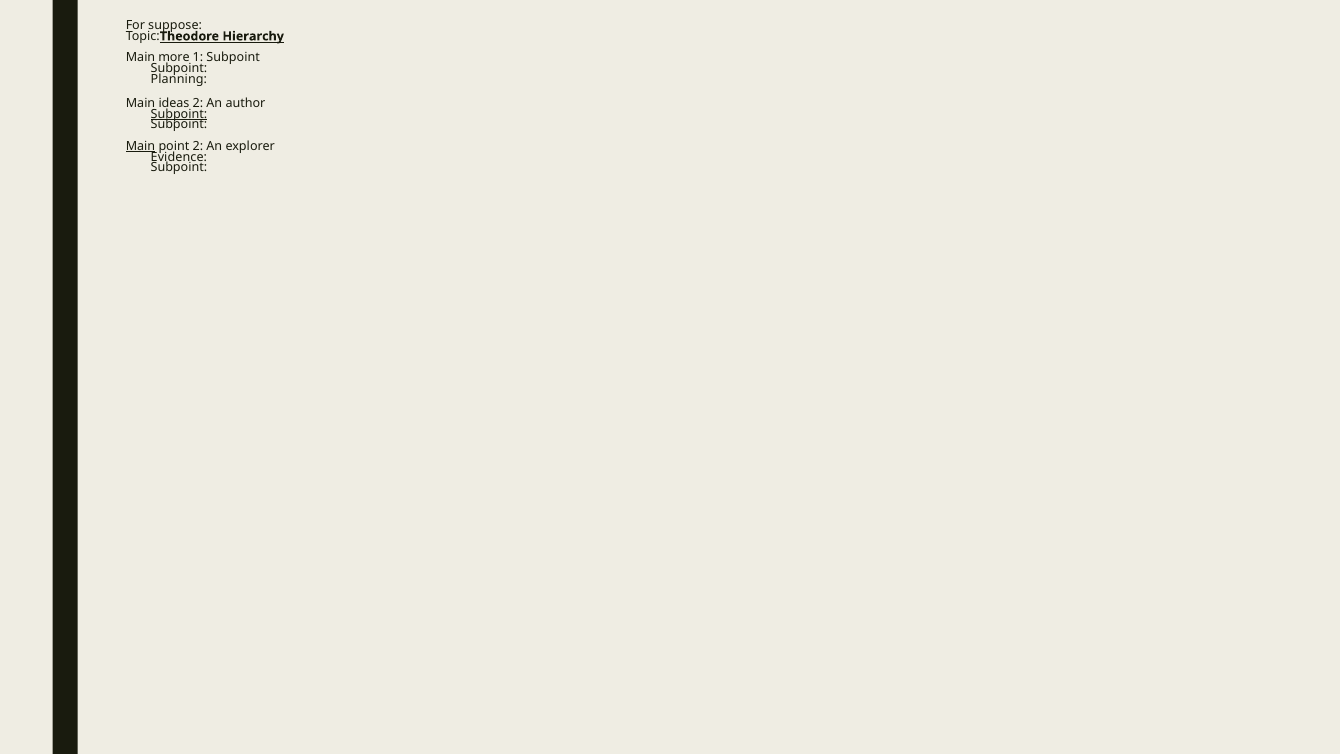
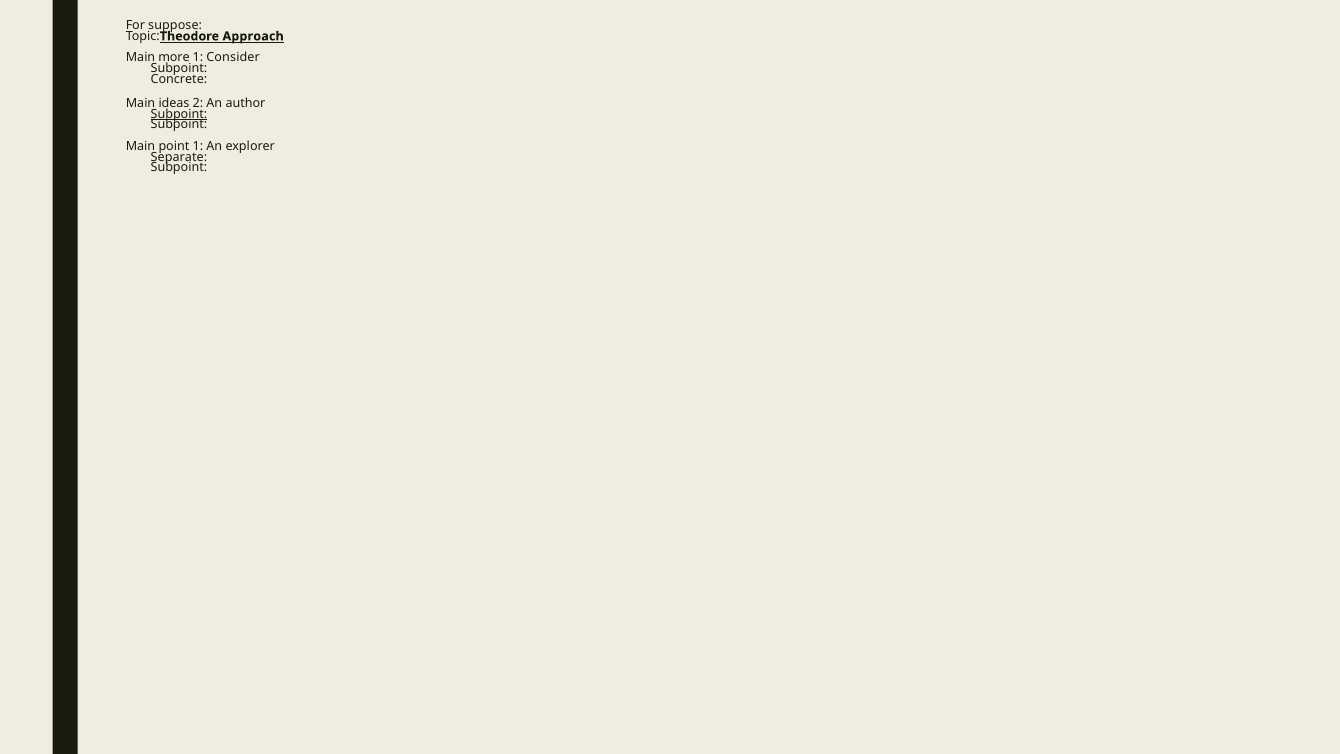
Hierarchy: Hierarchy -> Approach (253, 36)
1 Subpoint: Subpoint -> Consider (233, 58)
Planning: Planning -> Concrete (179, 79)
Main underline: present -> none (140, 146)
point 2: 2 -> 1 (198, 146)
Evidence: Evidence -> Separate (179, 157)
